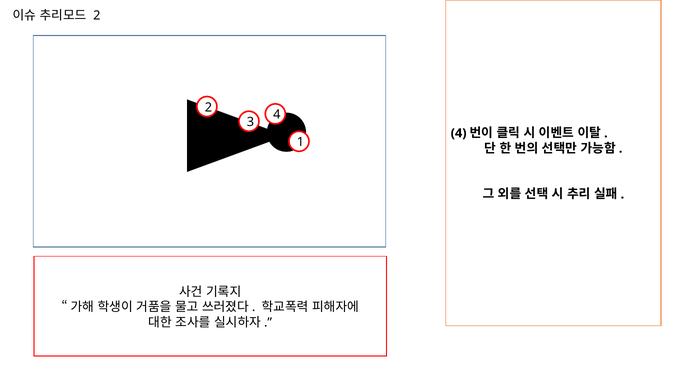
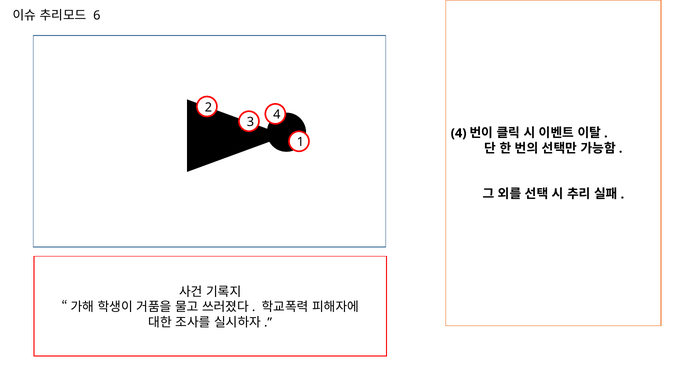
2: 2 -> 6 (97, 15)
